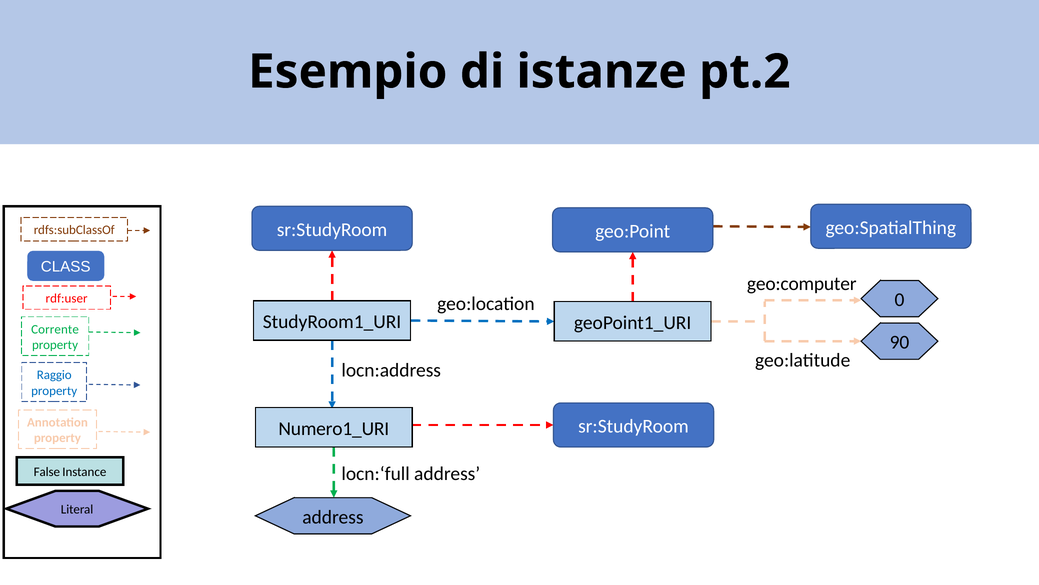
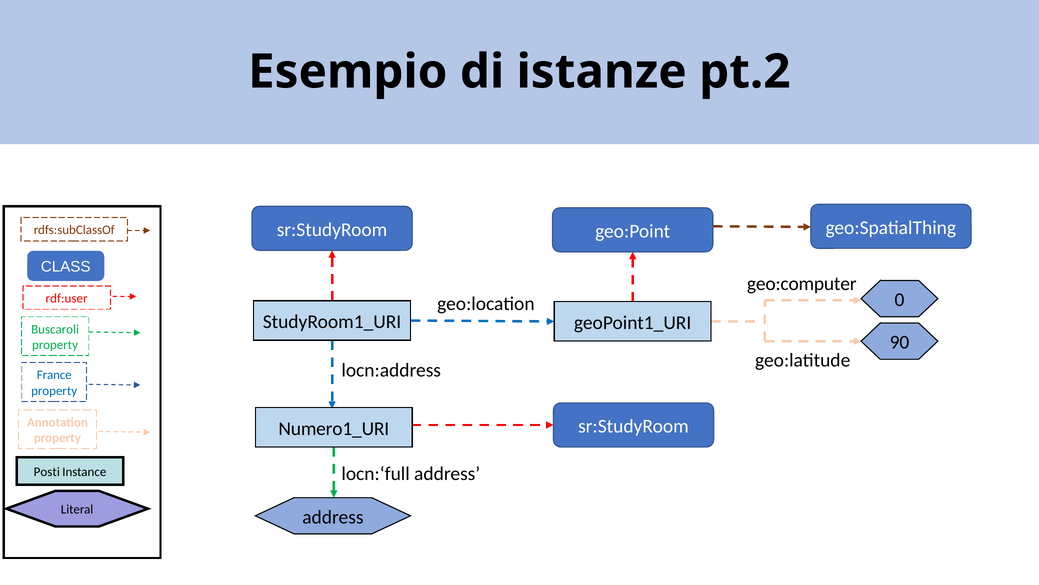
Corrente: Corrente -> Buscaroli (55, 329)
Raggio: Raggio -> France (54, 375)
False: False -> Posti (47, 471)
